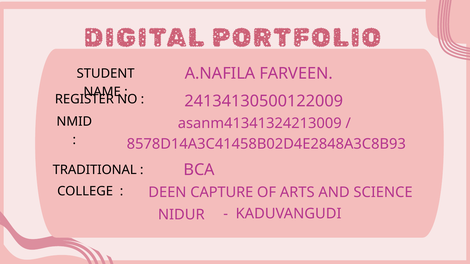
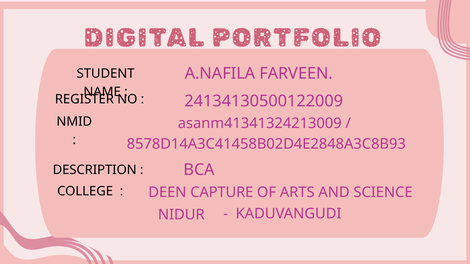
TRADITIONAL: TRADITIONAL -> DESCRIPTION (95, 170)
